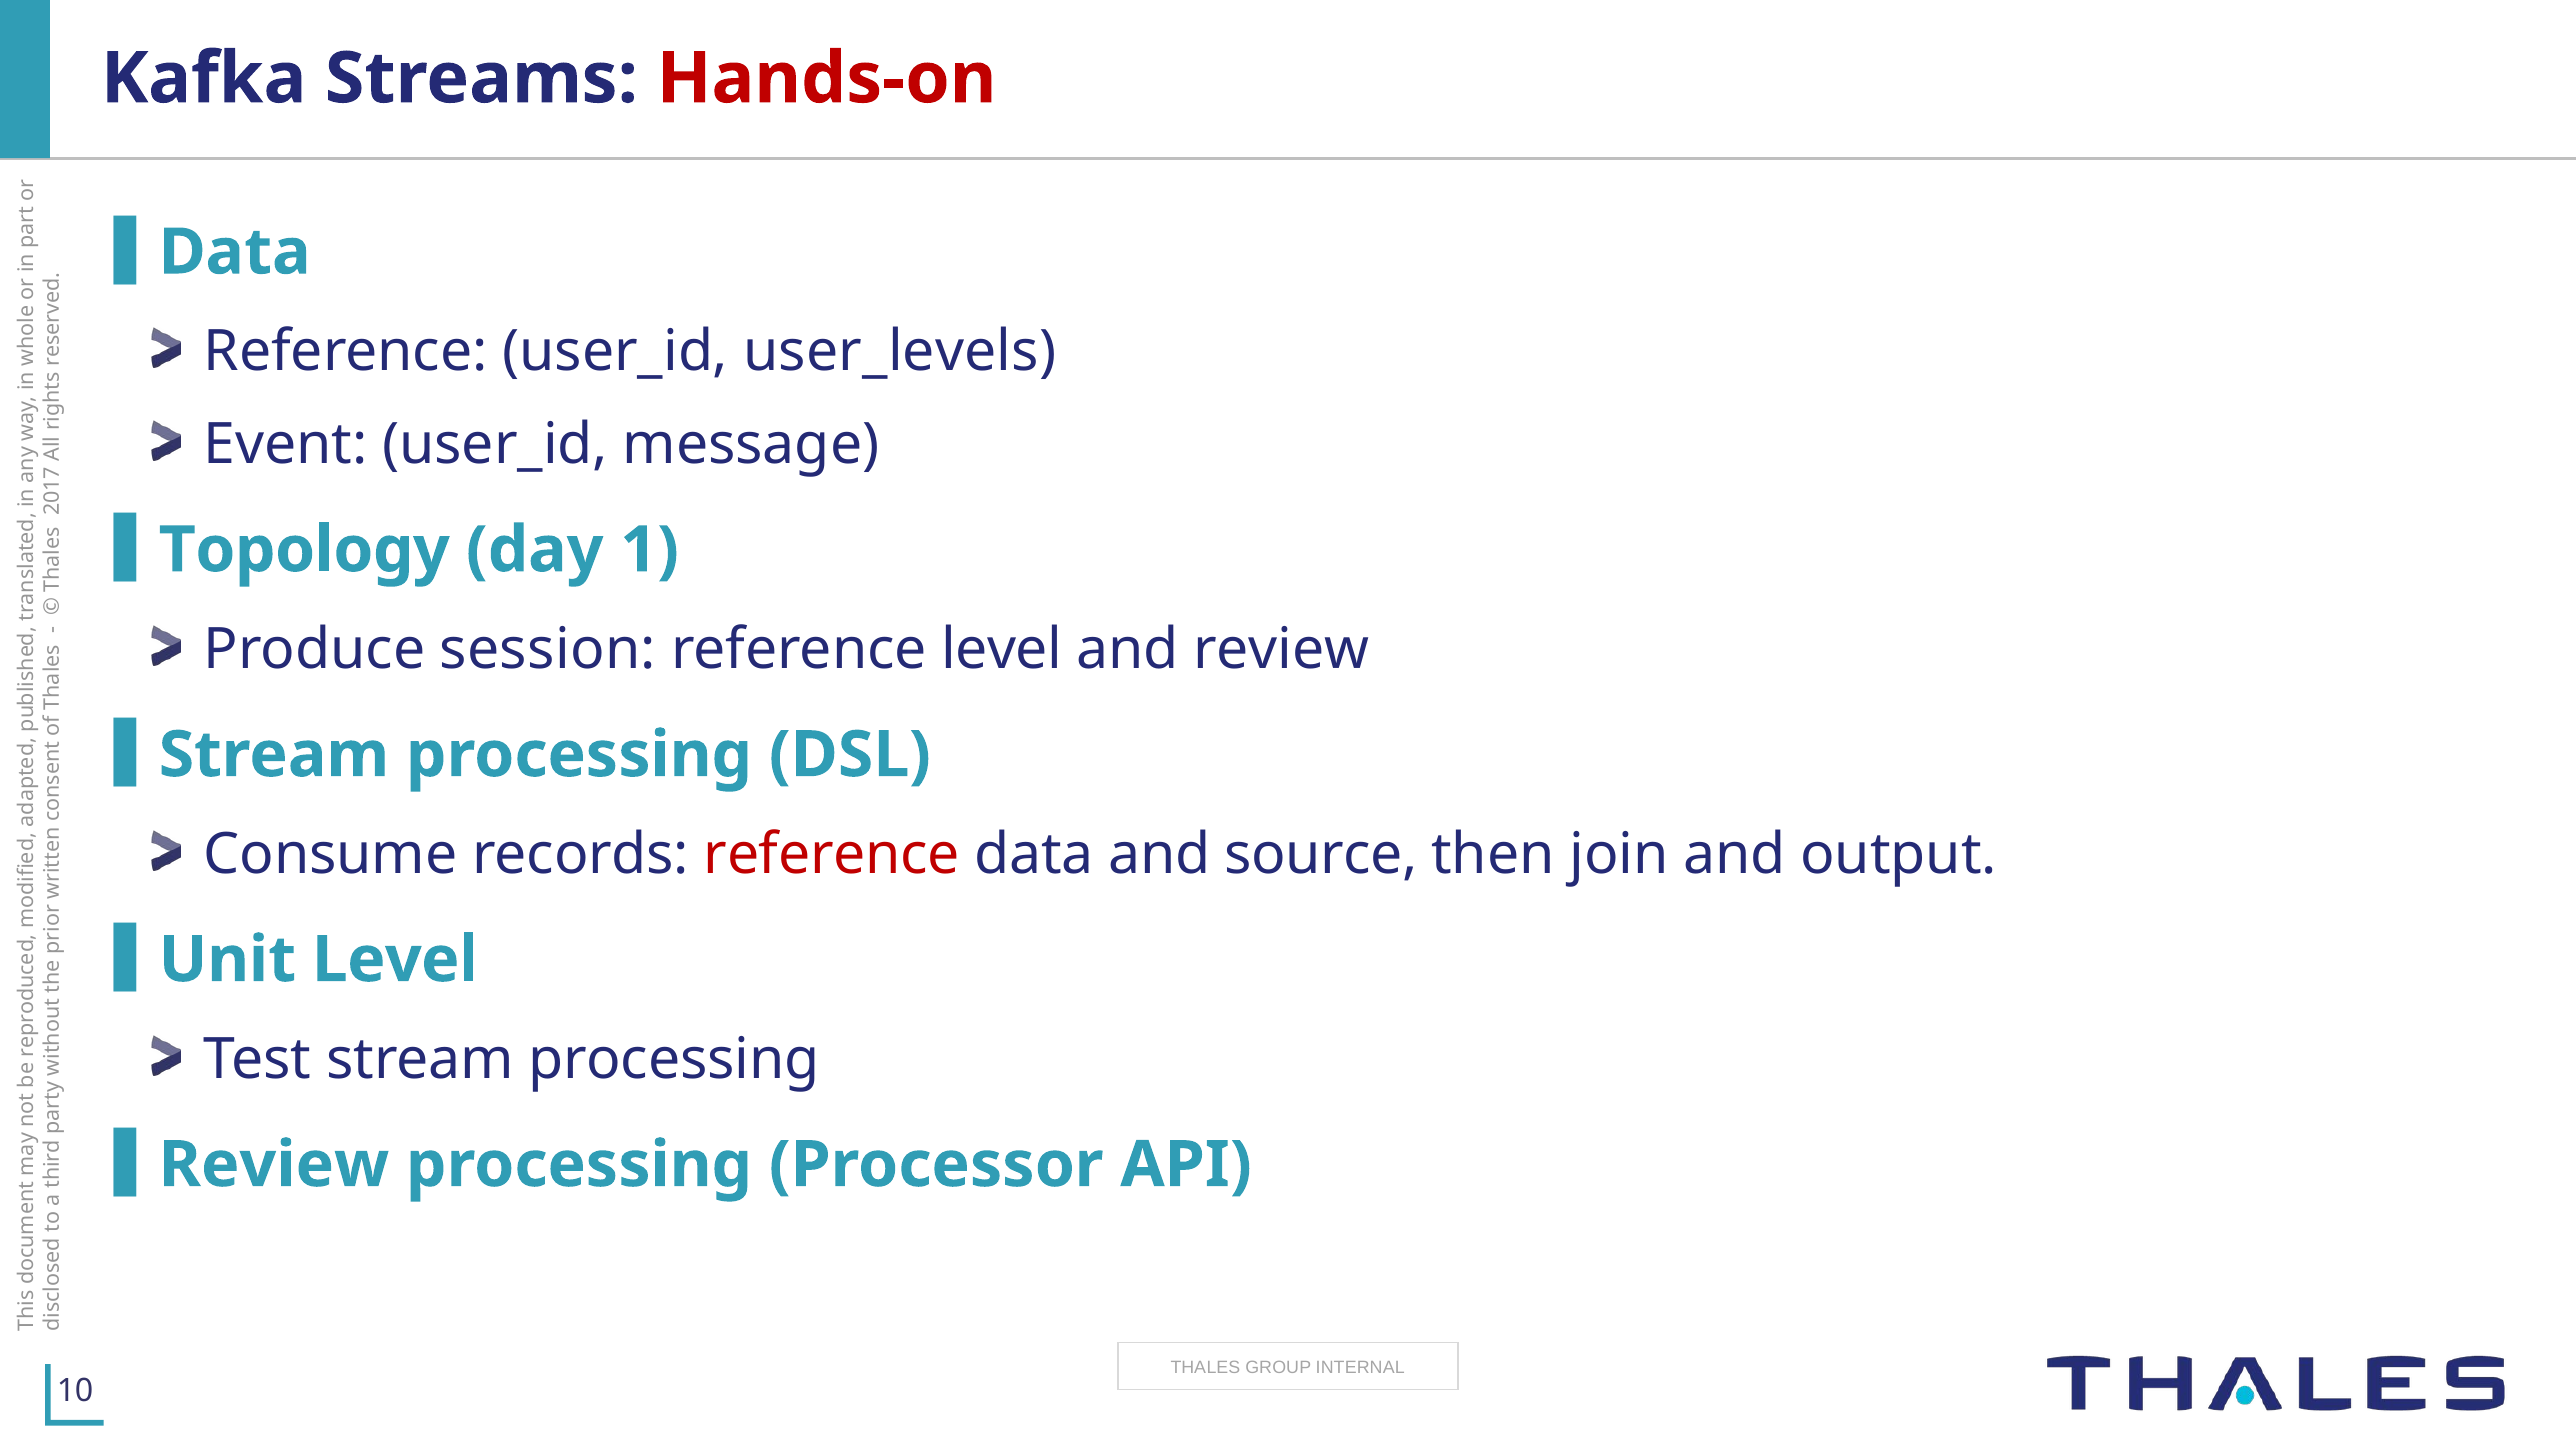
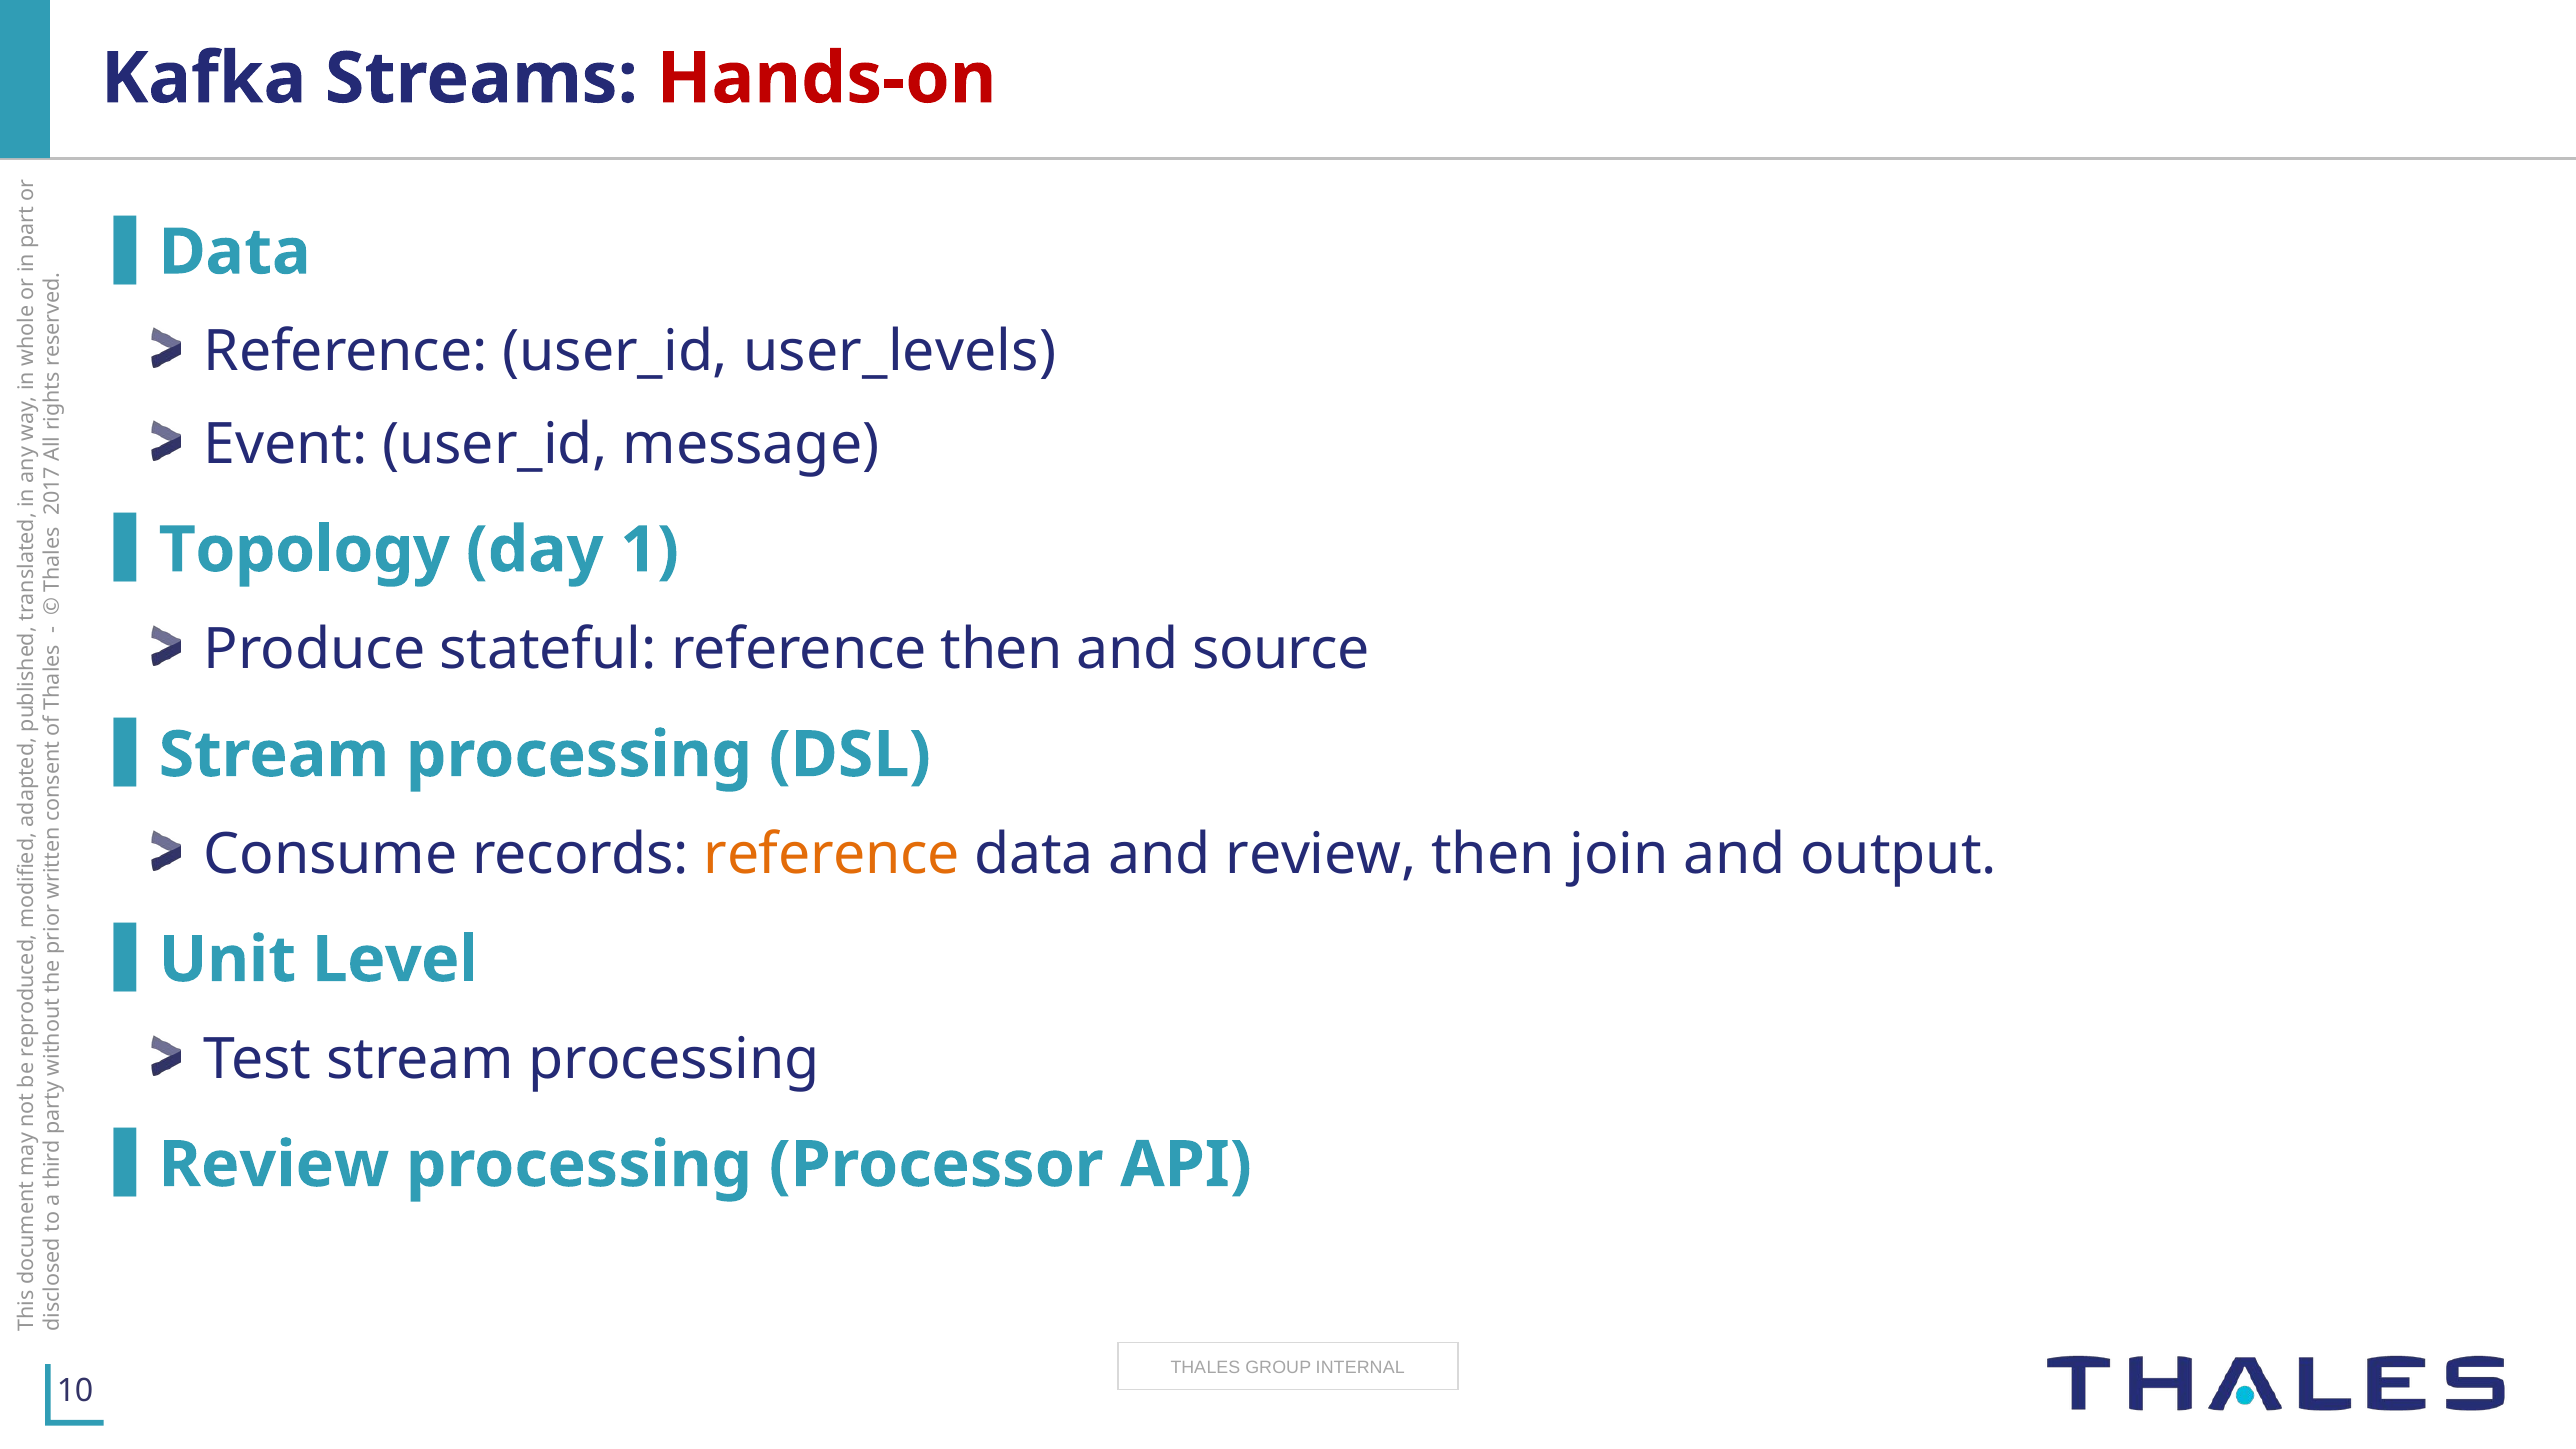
session: session -> stateful (548, 649)
reference level: level -> then (1002, 649)
and review: review -> source (1281, 649)
reference colour: red -> orange (832, 854)
and source: source -> review (1321, 854)
